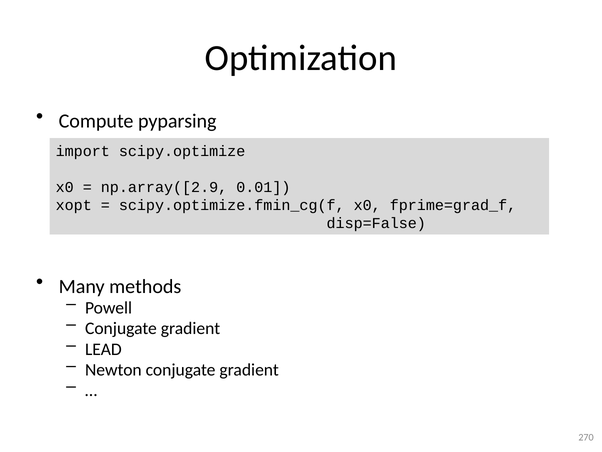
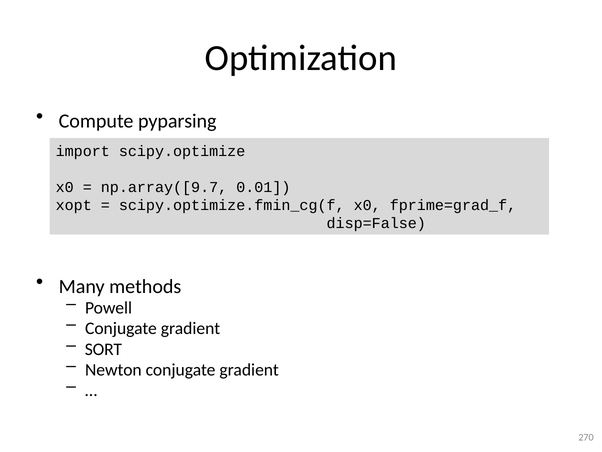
np.array([2.9: np.array([2.9 -> np.array([9.7 (164, 187)
LEAD: LEAD -> SORT (103, 349)
